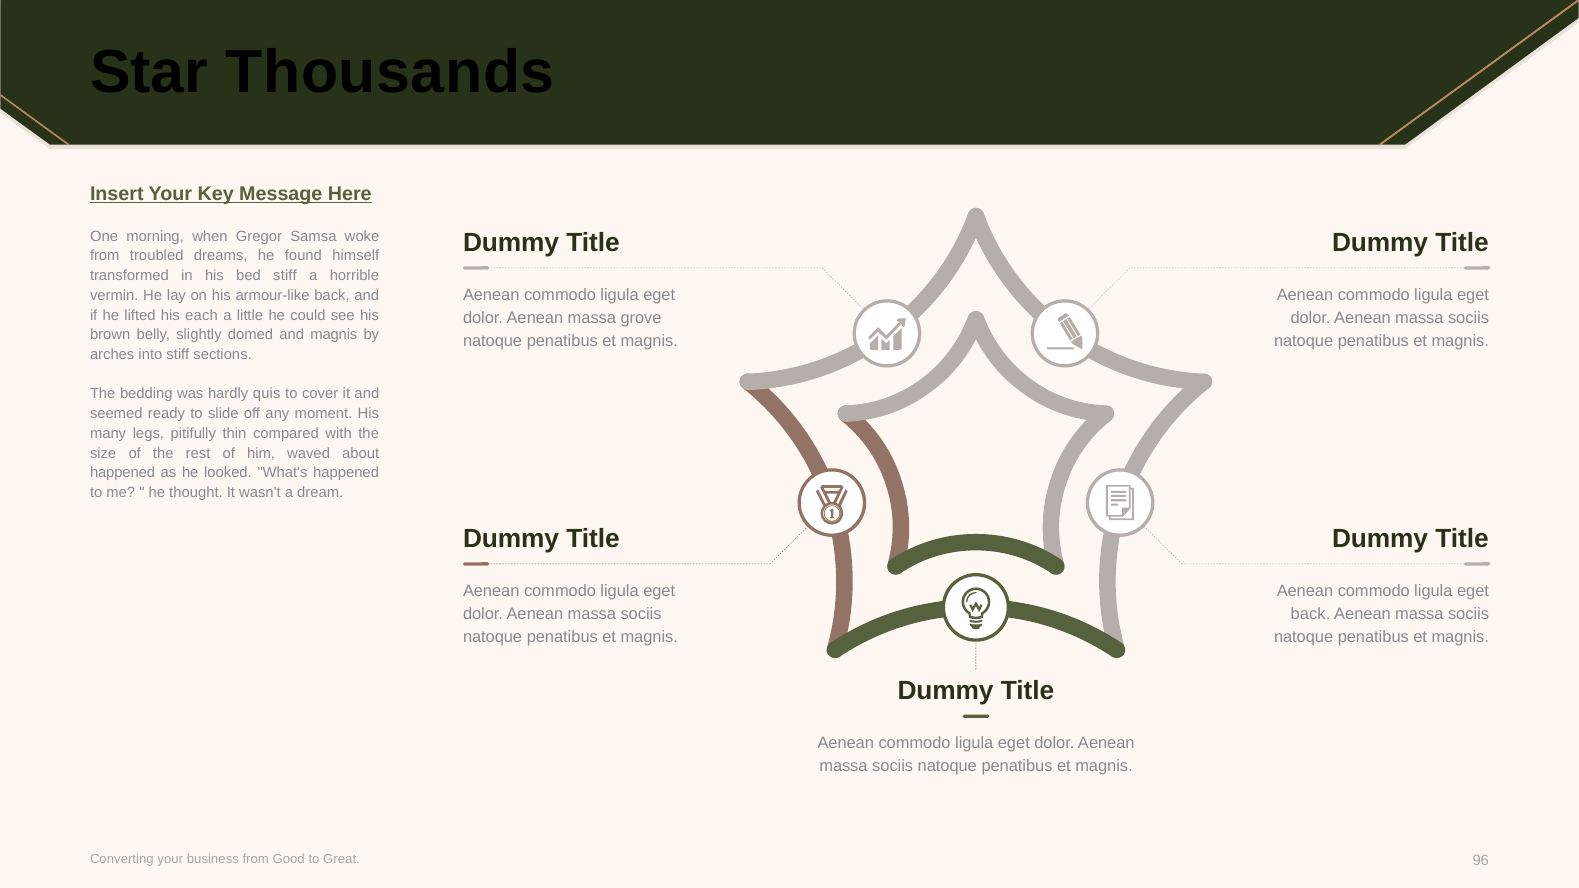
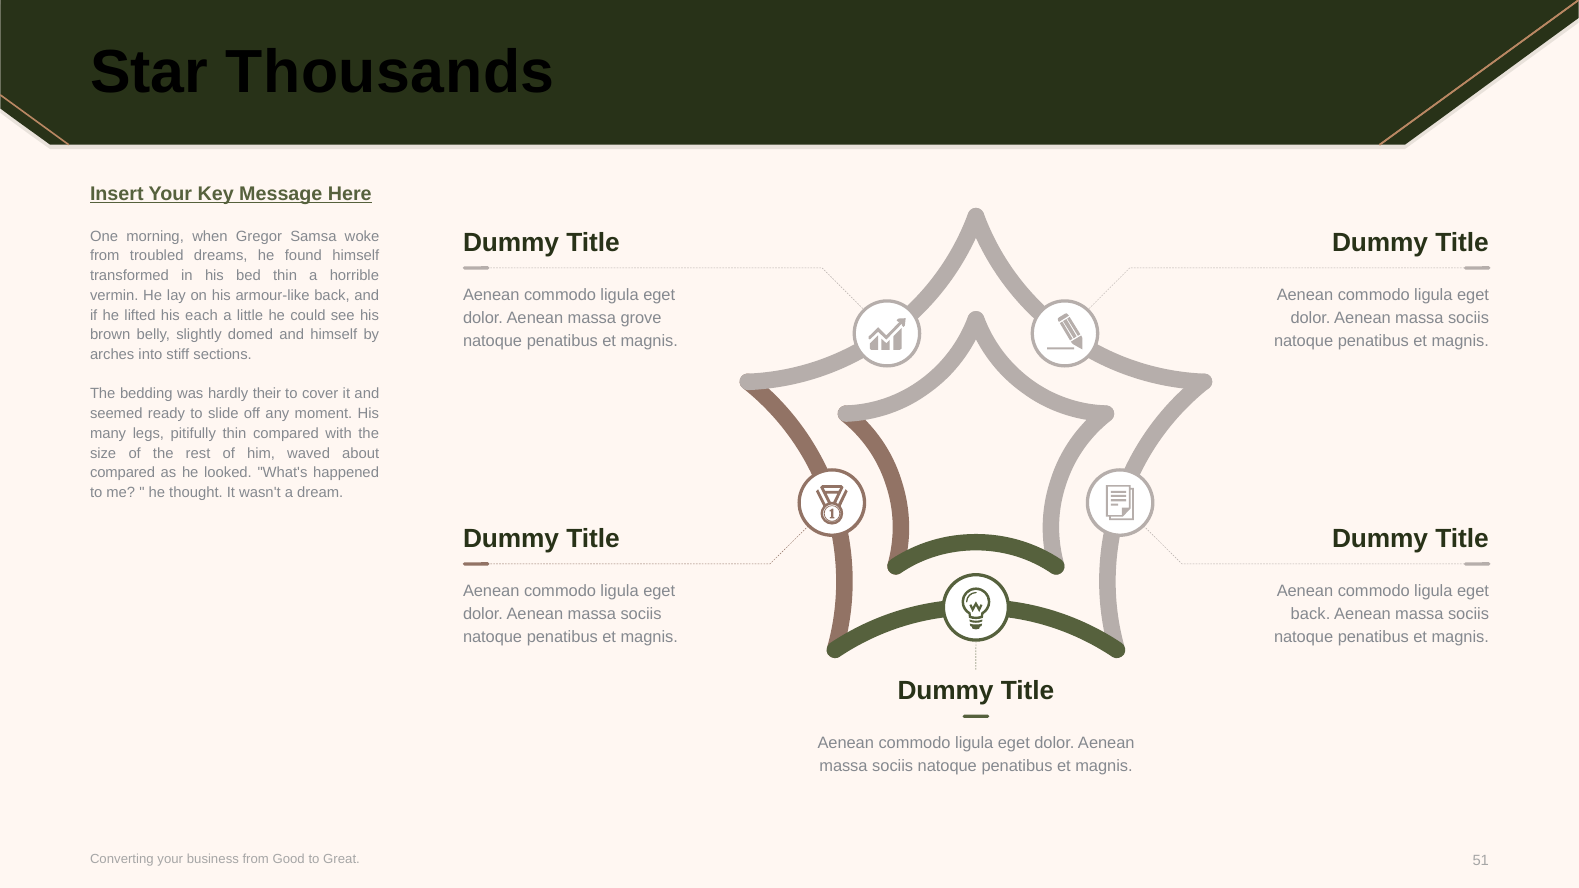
bed stiff: stiff -> thin (285, 276)
and magnis: magnis -> himself (334, 335)
quis: quis -> their (267, 394)
happened: happened -> compared (123, 473)
96: 96 -> 51 (1481, 861)
